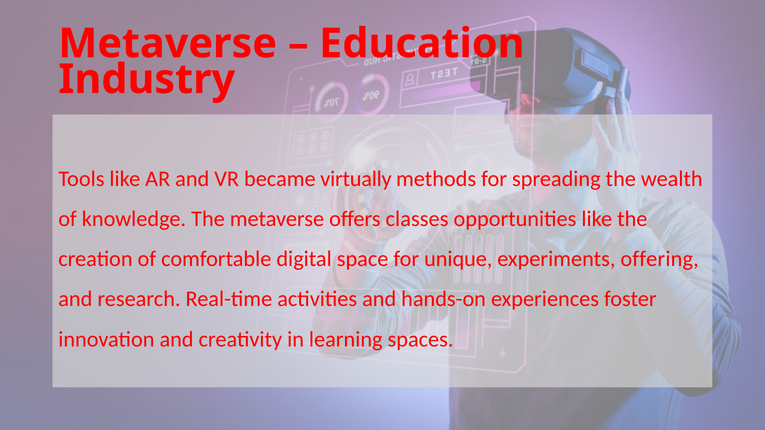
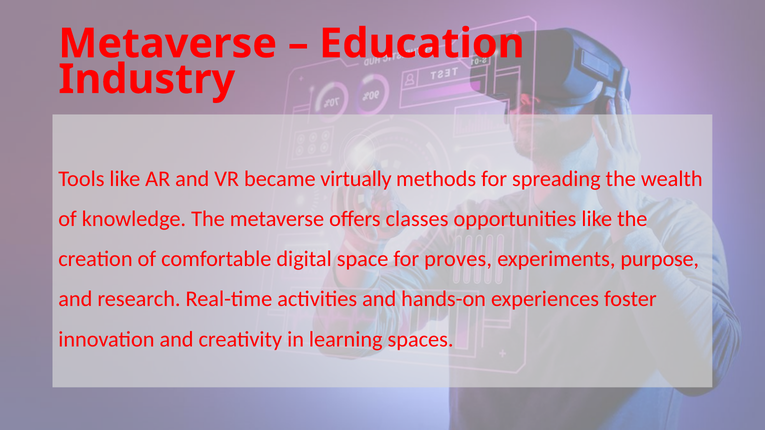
unique: unique -> proves (458, 259)
offering: offering -> purpose (660, 259)
